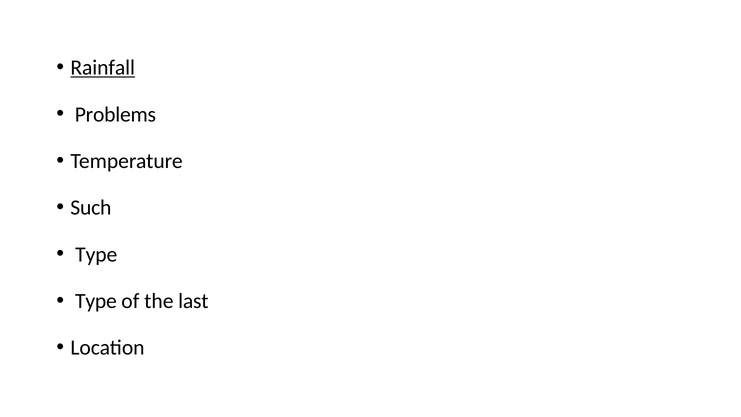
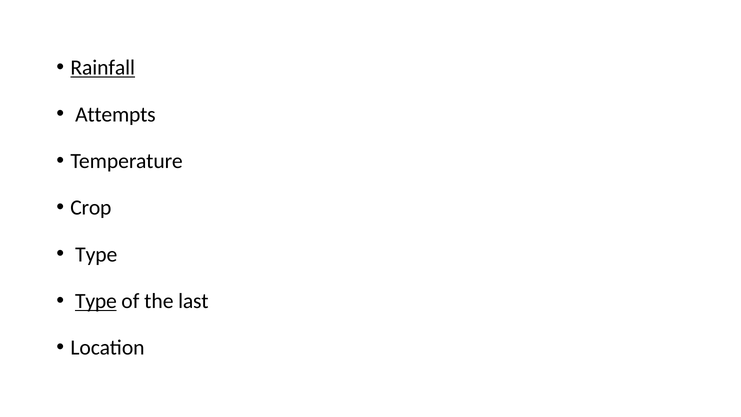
Problems: Problems -> Attempts (115, 114)
Such: Such -> Crop (91, 208)
Type underline: none -> present (96, 301)
